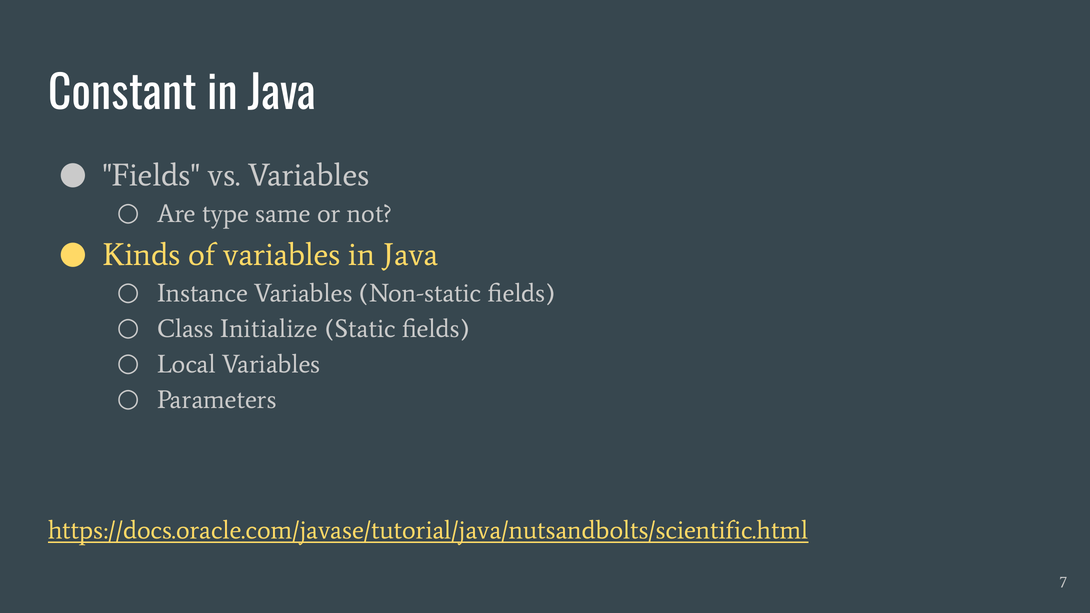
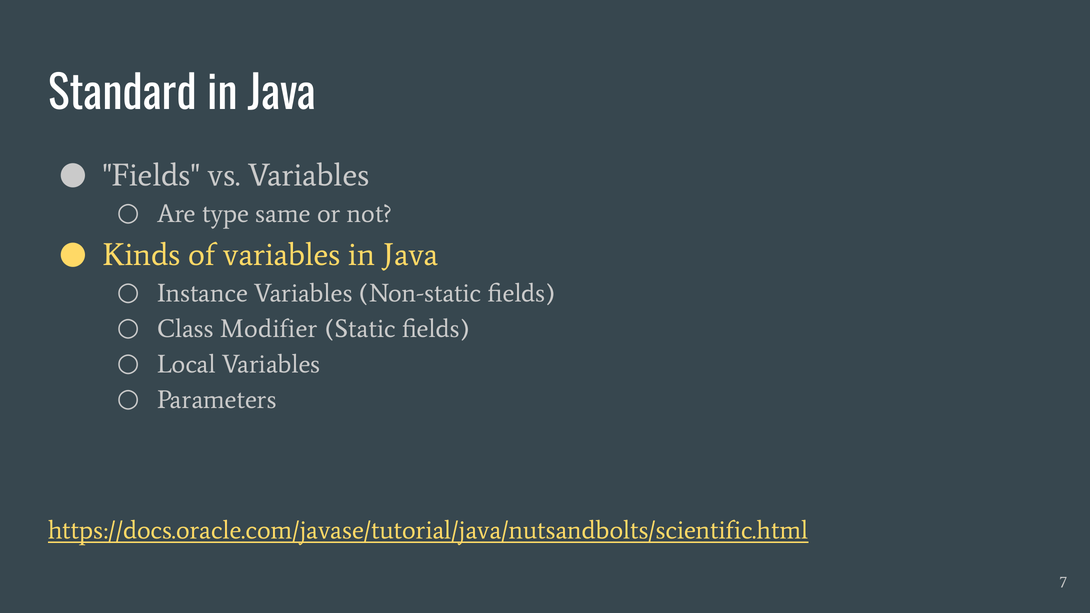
Constant: Constant -> Standard (122, 94)
Initialize: Initialize -> Modifier (269, 329)
